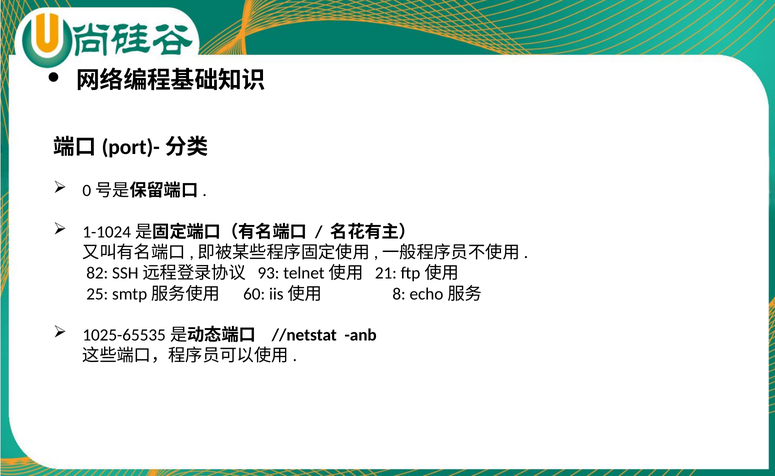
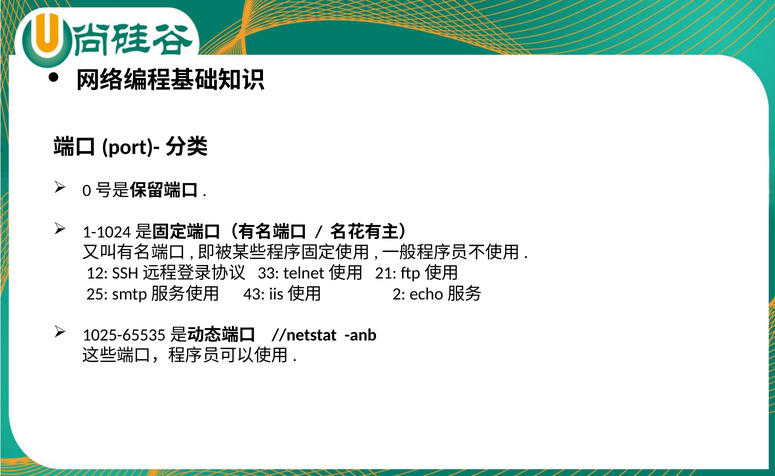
82: 82 -> 12 (97, 273)
93: 93 -> 33 (269, 273)
60: 60 -> 43 (254, 294)
8: 8 -> 2 (399, 294)
